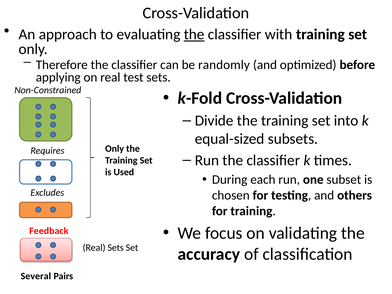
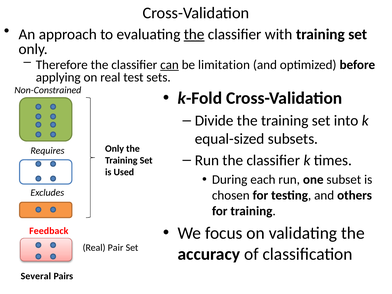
can underline: none -> present (169, 65)
randomly: randomly -> limitation (224, 65)
Real Sets: Sets -> Pair (116, 248)
